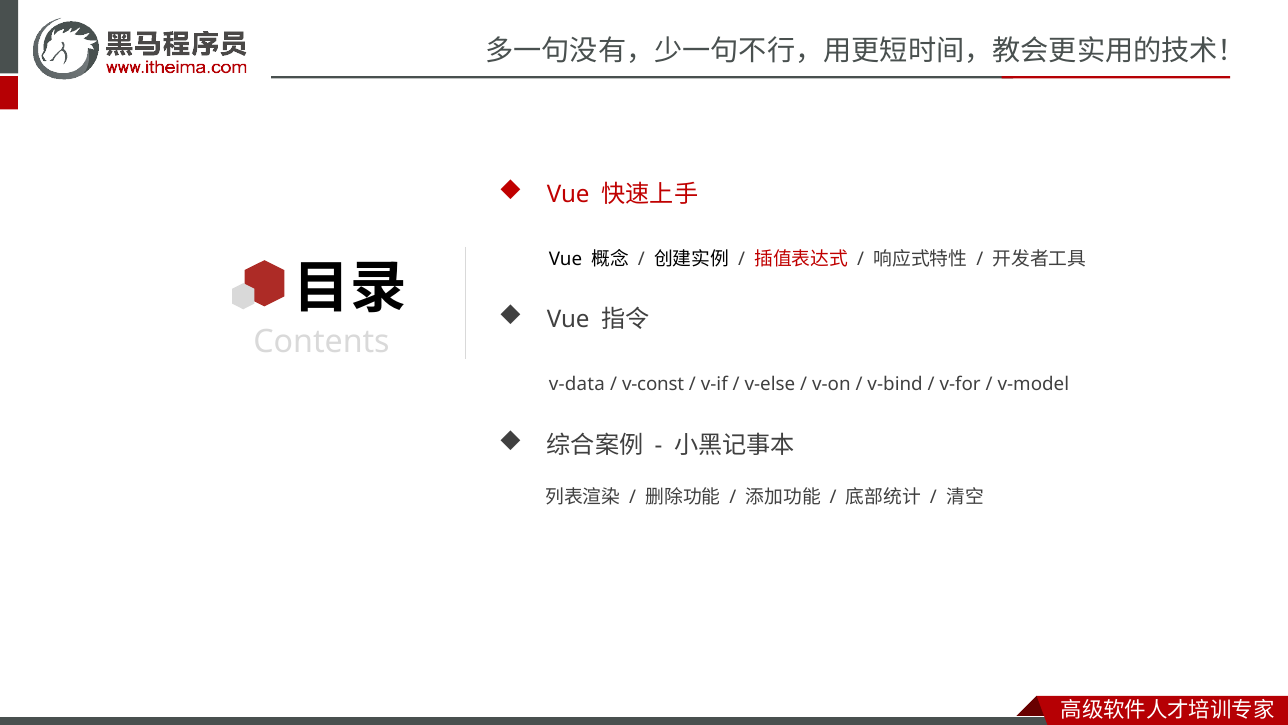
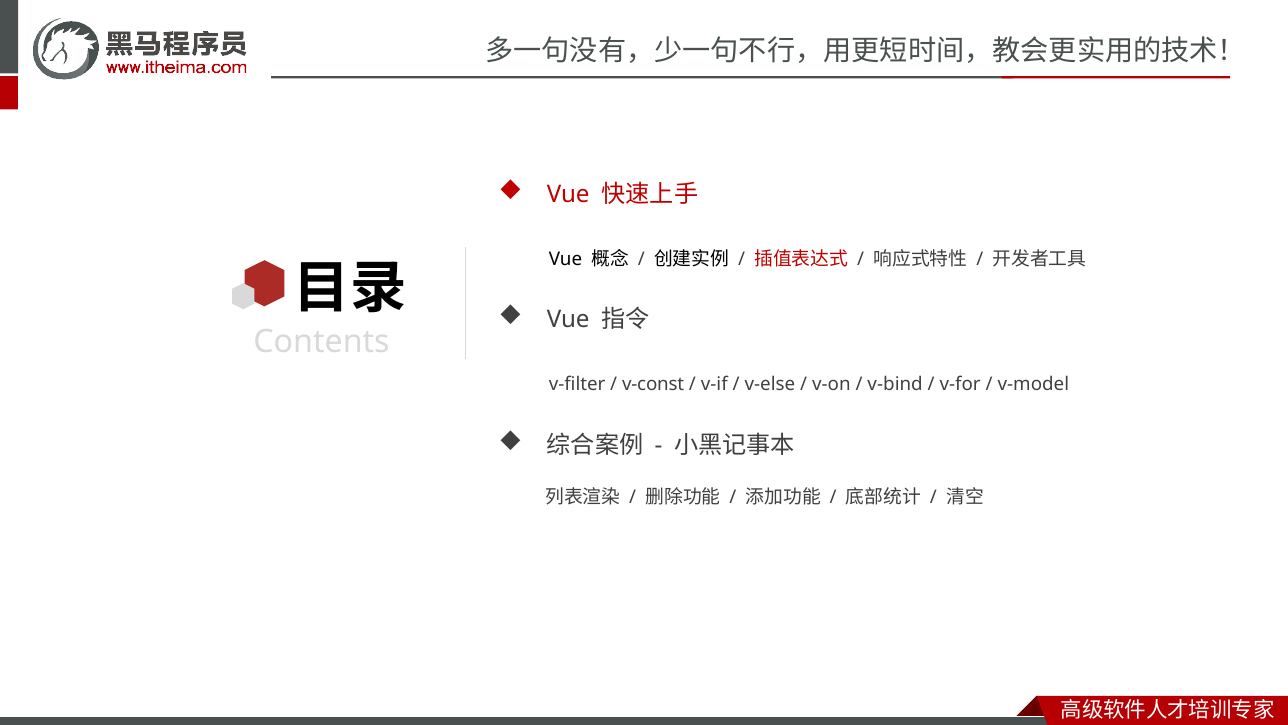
v-data: v-data -> v-filter (577, 384)
